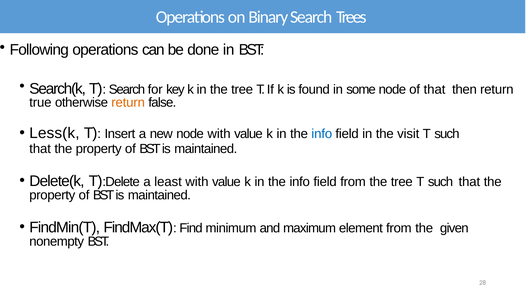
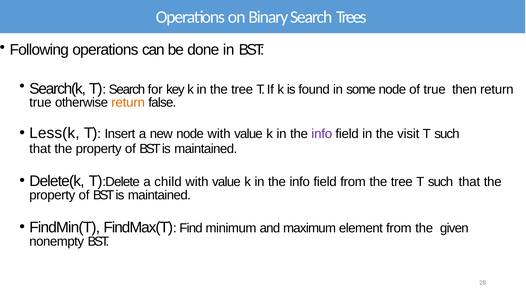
of that: that -> true (435, 89)
info colour: blue -> purple (322, 134)
least: least -> child (168, 182)
